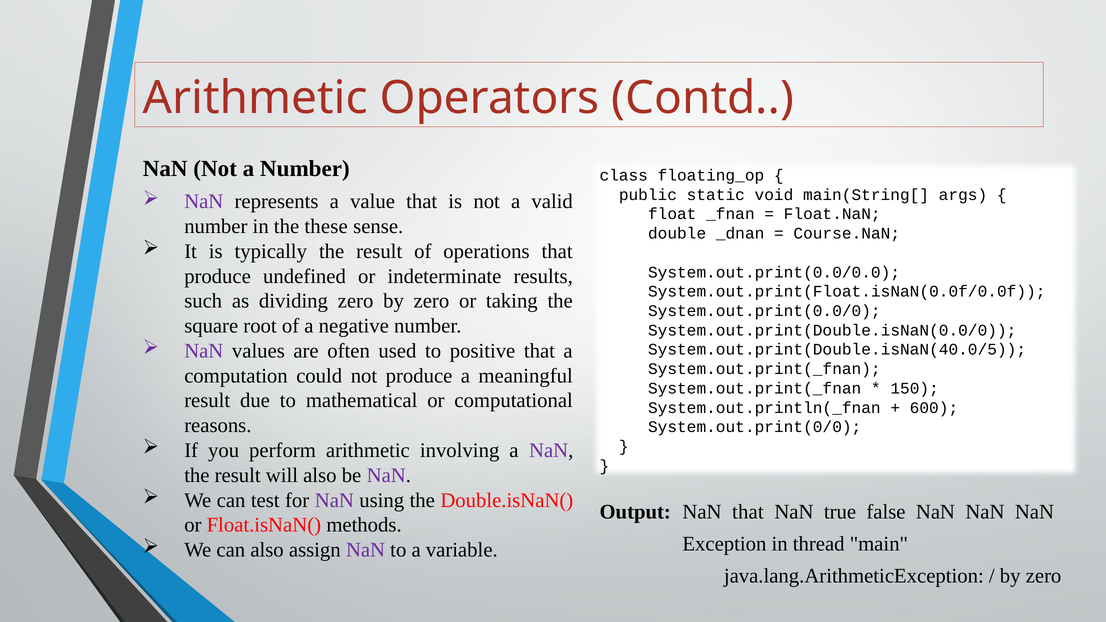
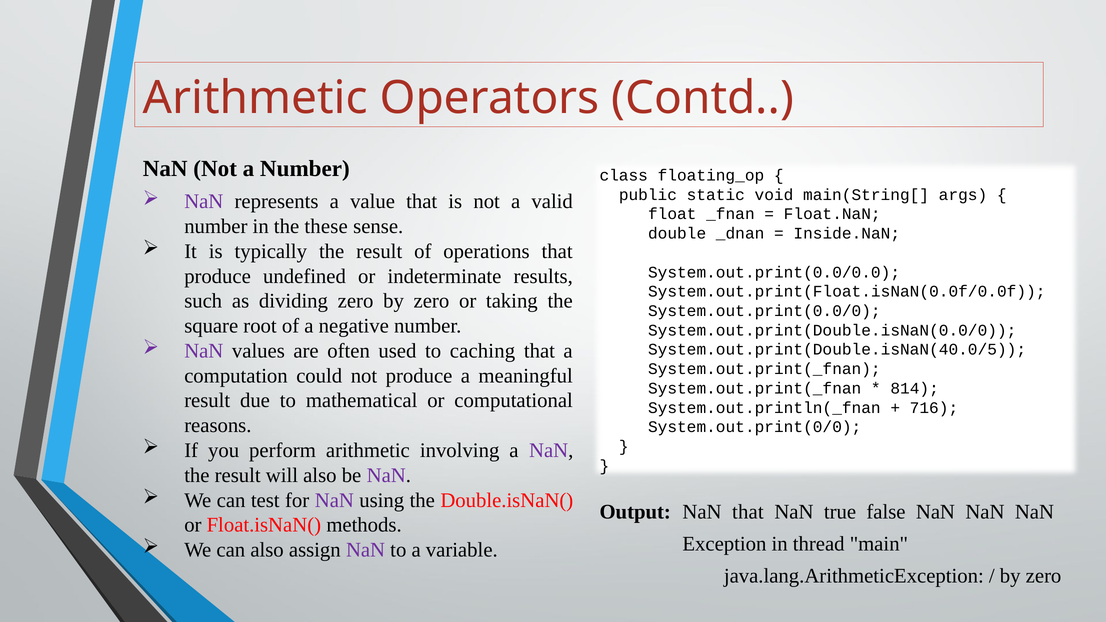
Course.NaN: Course.NaN -> Inside.NaN (847, 234)
positive: positive -> caching (482, 351)
150: 150 -> 814 (915, 388)
600: 600 -> 716 (934, 408)
